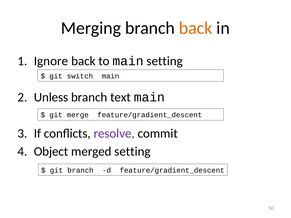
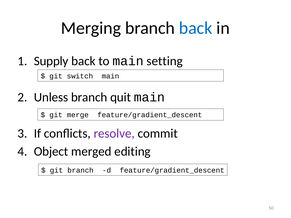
back colour: orange -> blue (196, 28)
Ignore: Ignore -> Supply (51, 61)
text: text -> quit (121, 97)
merged setting: setting -> editing (133, 152)
